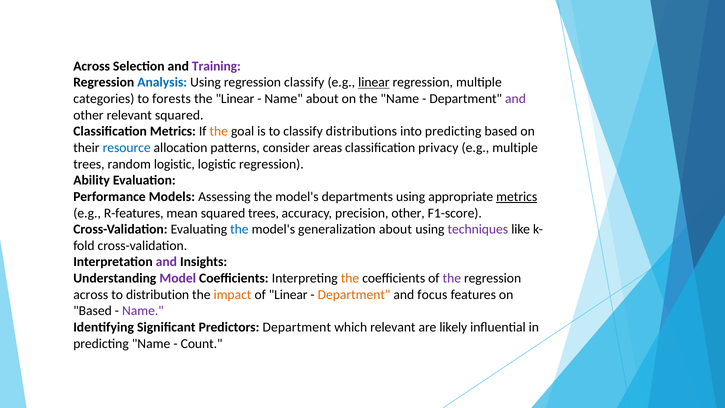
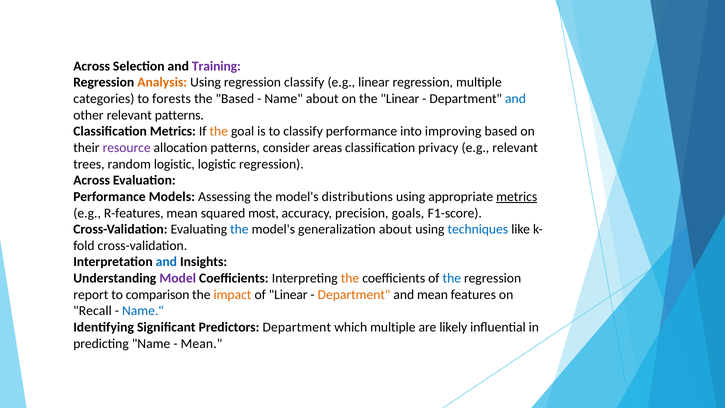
Analysis colour: blue -> orange (162, 82)
linear underline: present -> none (374, 82)
the Linear: Linear -> Based (235, 99)
the Name: Name -> Linear (400, 99)
and colour: purple -> blue (516, 99)
relevant squared: squared -> patterns (179, 115)
classify distributions: distributions -> performance (362, 131)
into predicting: predicting -> improving (453, 131)
resource colour: blue -> purple (127, 148)
e.g multiple: multiple -> relevant (515, 148)
Ability: Ability -> Across (92, 180)
departments: departments -> distributions (357, 197)
squared trees: trees -> most (264, 213)
precision other: other -> goals (408, 213)
techniques colour: purple -> blue (478, 229)
and colour: purple -> blue (166, 262)
the colour: purple -> blue (452, 278)
across: across -> report (91, 295)
distribution: distribution -> comparison (158, 295)
and focus: focus -> mean (433, 295)
Based: Based -> Recall (93, 311)
Name colour: purple -> blue (143, 311)
which relevant: relevant -> multiple (393, 327)
Count: Count -> Mean (201, 343)
